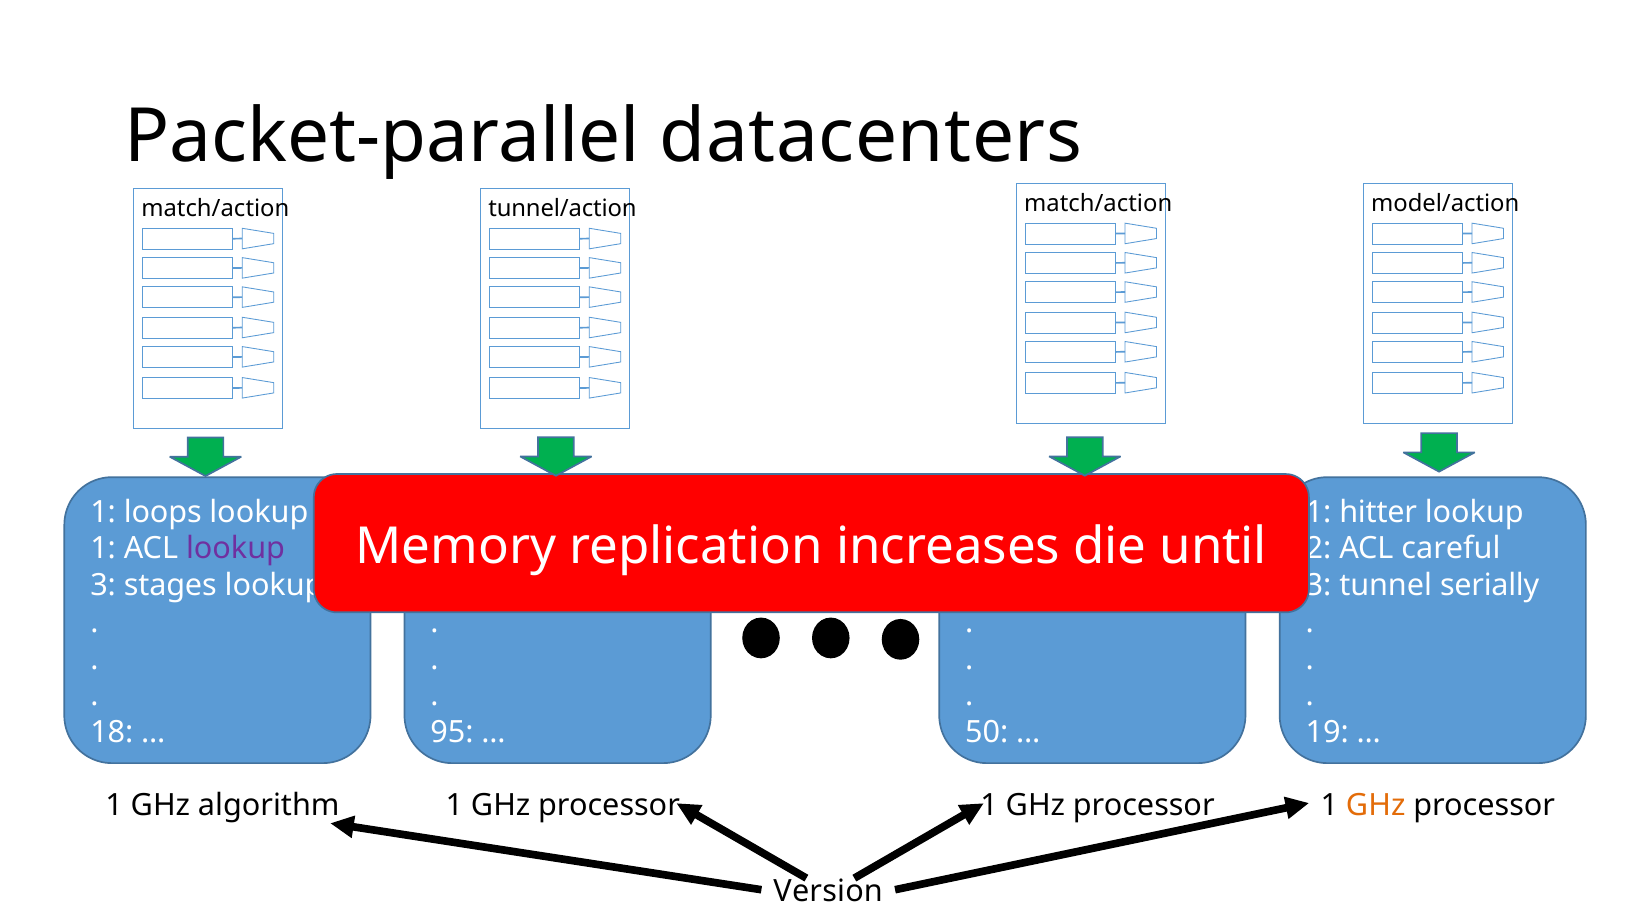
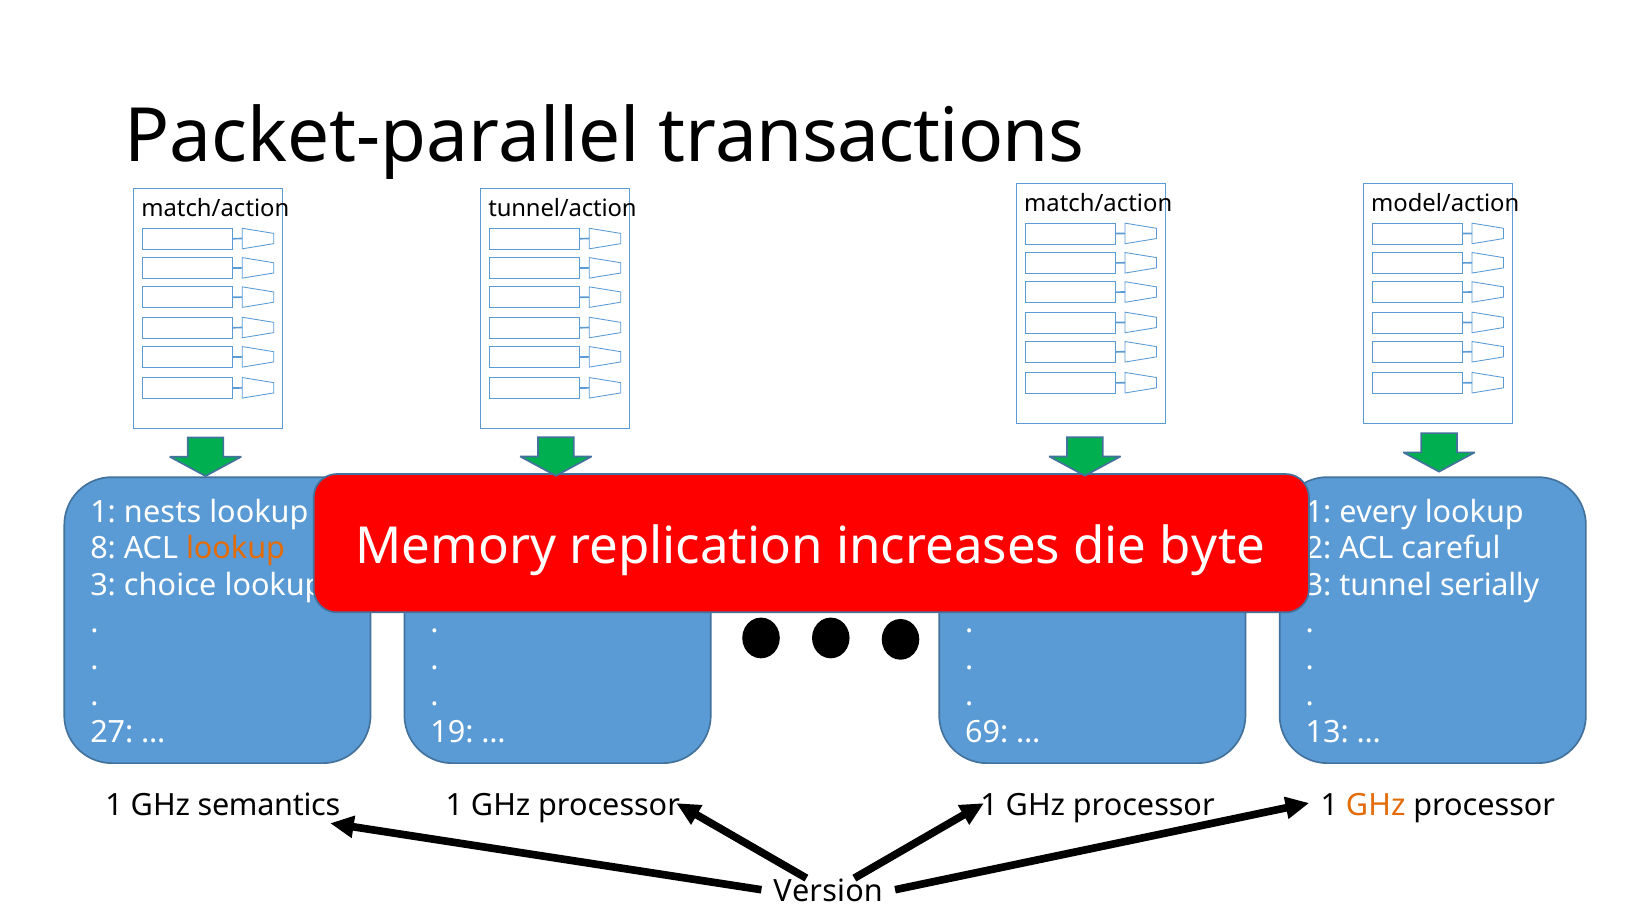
datacenters: datacenters -> transactions (872, 137)
loops: loops -> nests (163, 512)
hitter: hitter -> every (1378, 512)
until: until -> byte (1213, 546)
1: 1 -> 8 (103, 549)
lookup colour: purple -> orange (236, 549)
stages: stages -> choice (170, 585)
18: 18 -> 27 (112, 732)
95: 95 -> 19 (452, 732)
50: 50 -> 69 (987, 732)
19: 19 -> 13 (1327, 732)
algorithm: algorithm -> semantics (269, 805)
